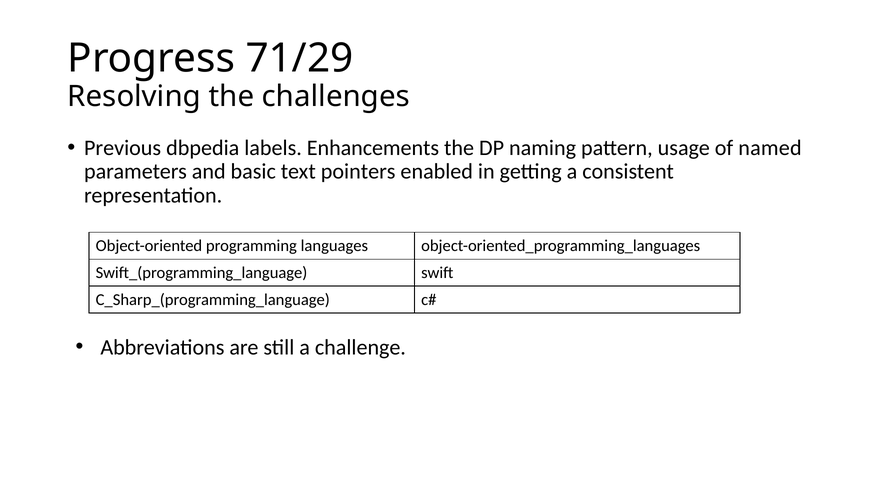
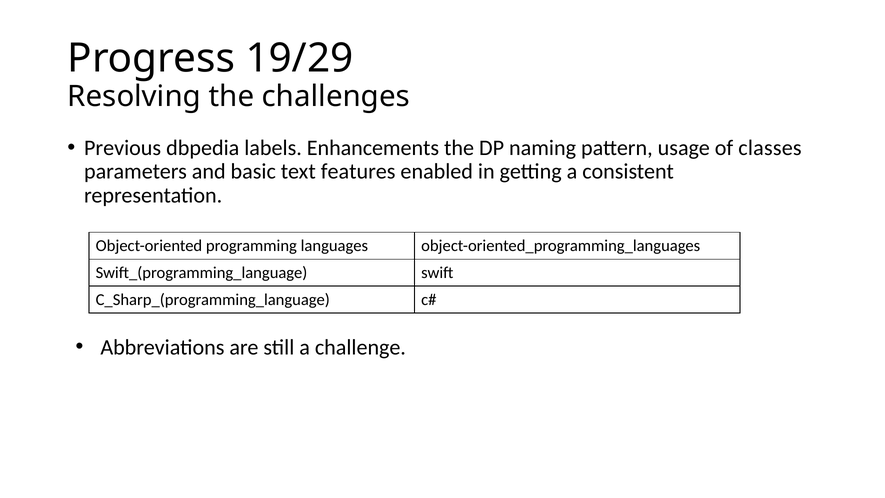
71/29: 71/29 -> 19/29 (300, 58)
named: named -> classes (770, 148)
pointers: pointers -> features (358, 172)
